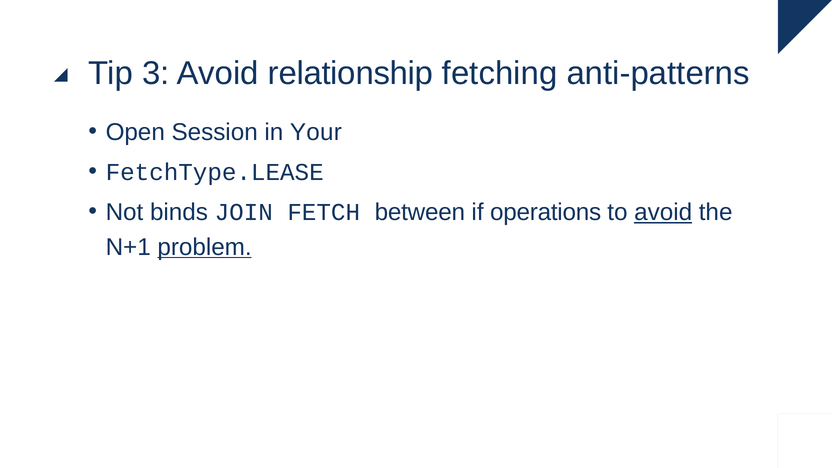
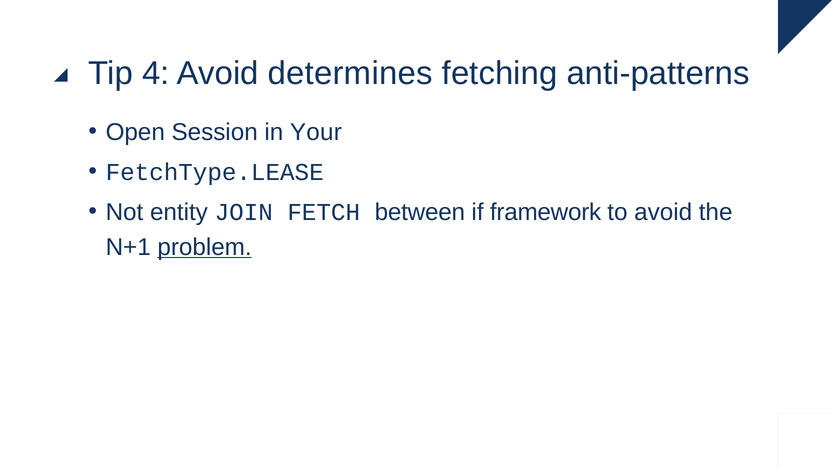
3: 3 -> 4 (156, 73)
relationship: relationship -> determines (350, 73)
binds: binds -> entity (179, 212)
operations: operations -> framework (546, 212)
avoid underline: present -> none (663, 212)
